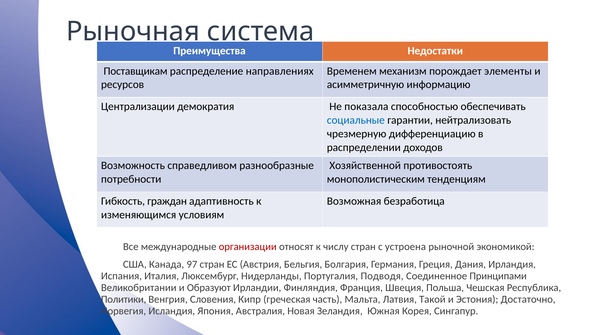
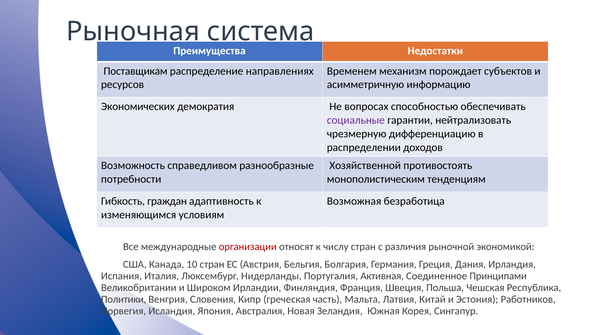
элементы: элементы -> субъектов (508, 71)
Централизации: Централизации -> Экономических (138, 107)
показала: показала -> вопросах (366, 107)
социальные colour: blue -> purple (356, 120)
устроена: устроена -> различия (406, 247)
97: 97 -> 10 (192, 265)
Подводя: Подводя -> Активная (382, 276)
Образуют: Образуют -> Широком (209, 288)
Такой: Такой -> Китай (432, 299)
Достаточно: Достаточно -> Работников (528, 299)
